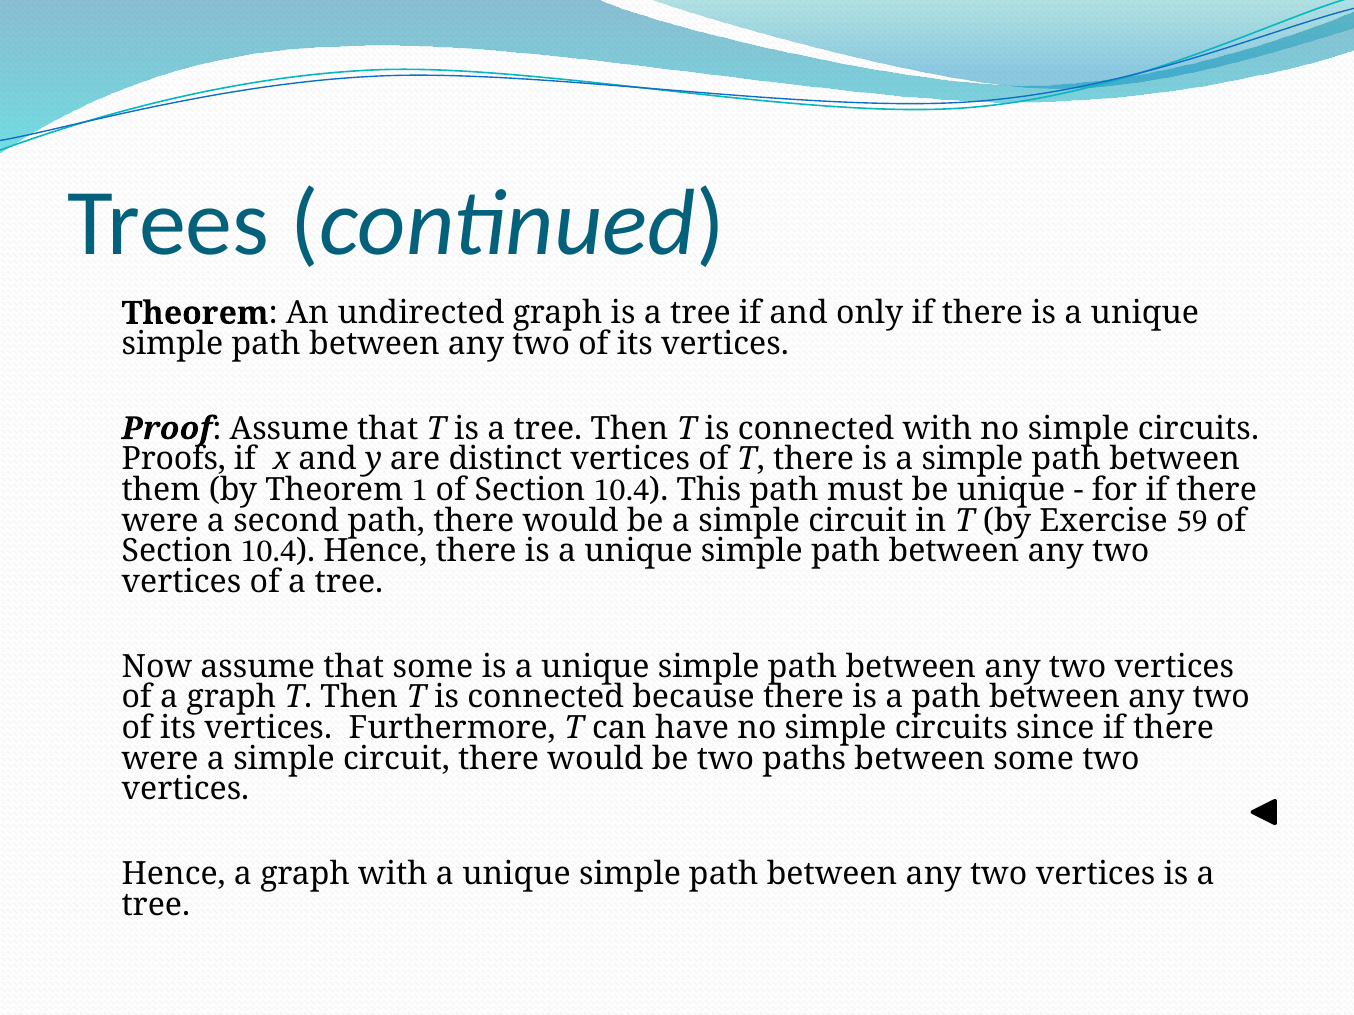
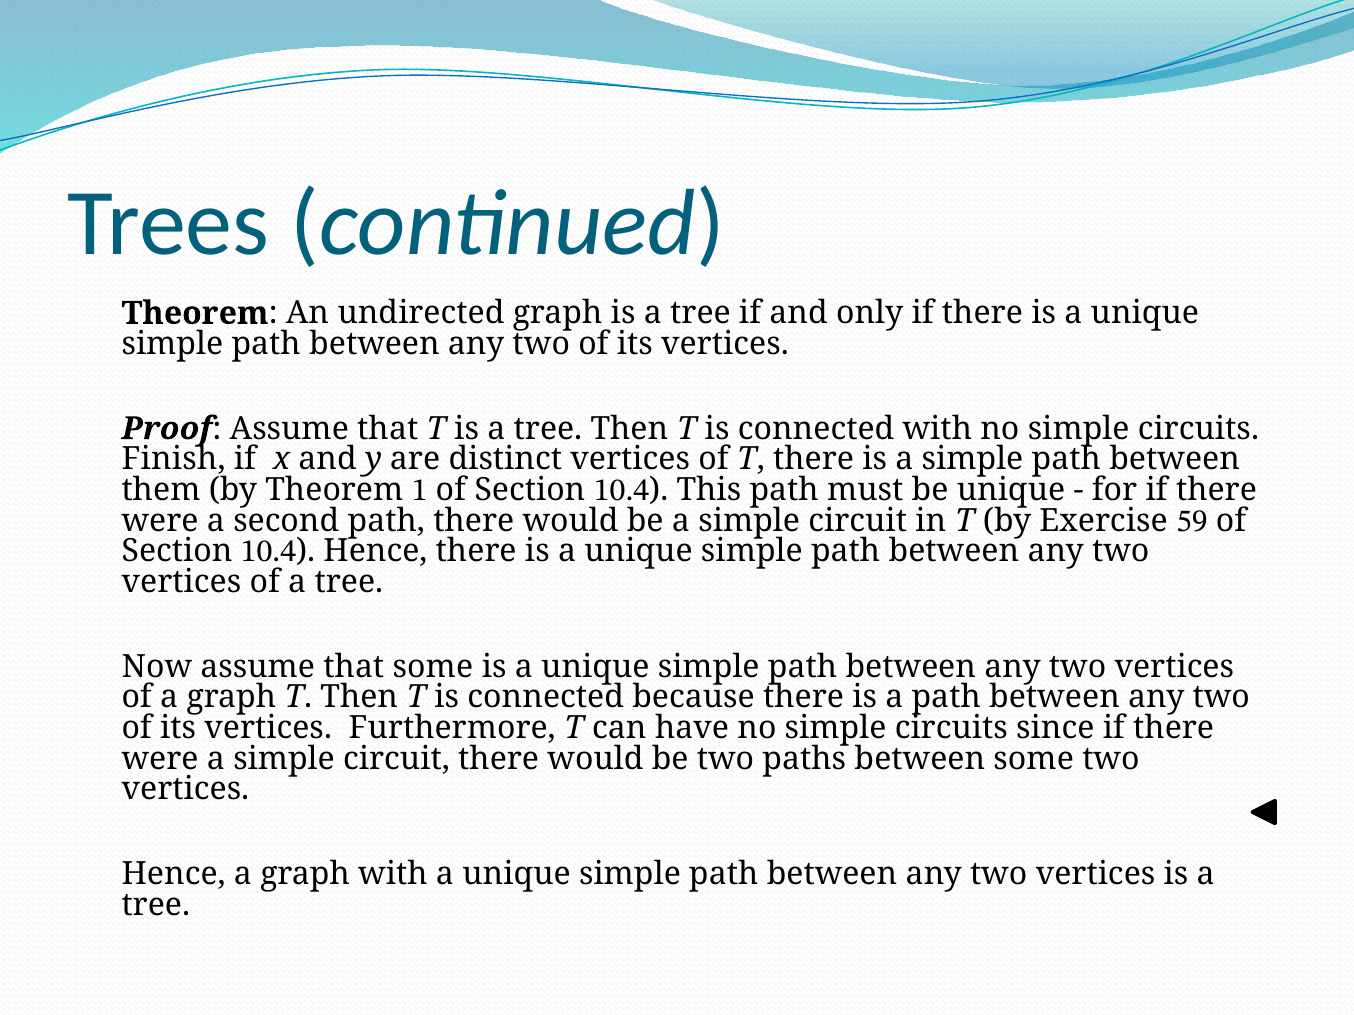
Proofs: Proofs -> Finish (174, 459)
